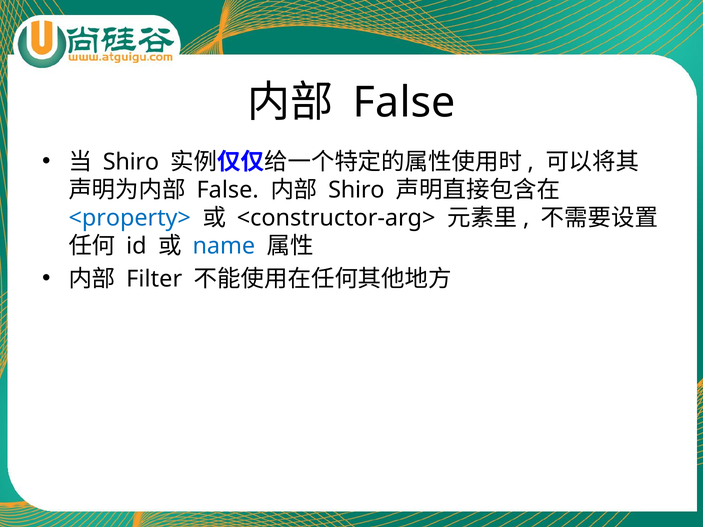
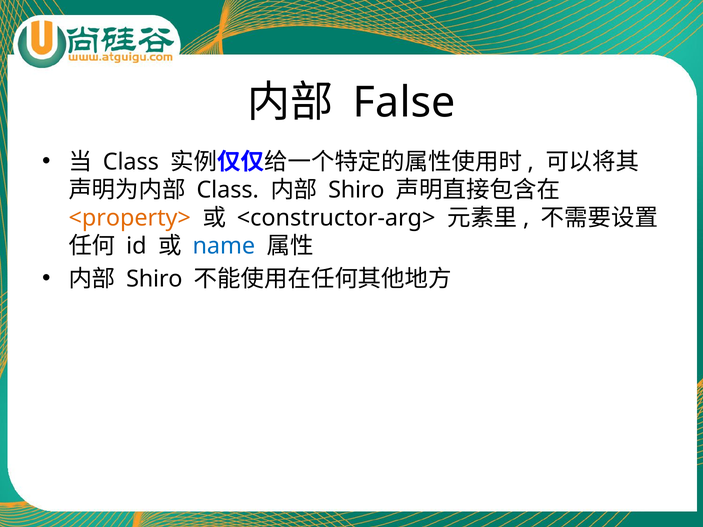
Shiro: Shiro -> Class (131, 162)
False: False -> Class (228, 190)
<property> colour: blue -> orange (130, 218)
Filter: Filter -> Shiro (154, 279)
